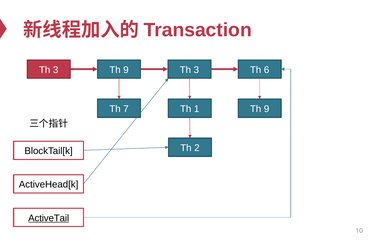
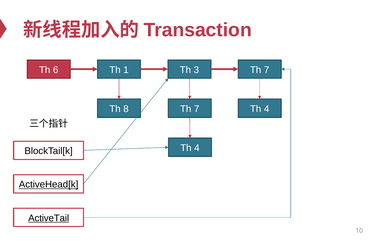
3: 3 -> 6 (56, 70)
9: 9 -> 1 (126, 70)
3 Th 6: 6 -> 7 (267, 70)
7: 7 -> 8 (126, 109)
1: 1 -> 7 (197, 109)
9: 9 -> 4 (267, 109)
2: 2 -> 4 (197, 147)
ActiveHead[k underline: none -> present (49, 184)
